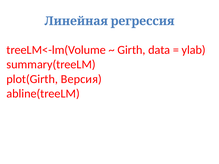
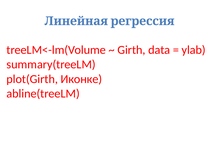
Версия: Версия -> Иконке (81, 79)
